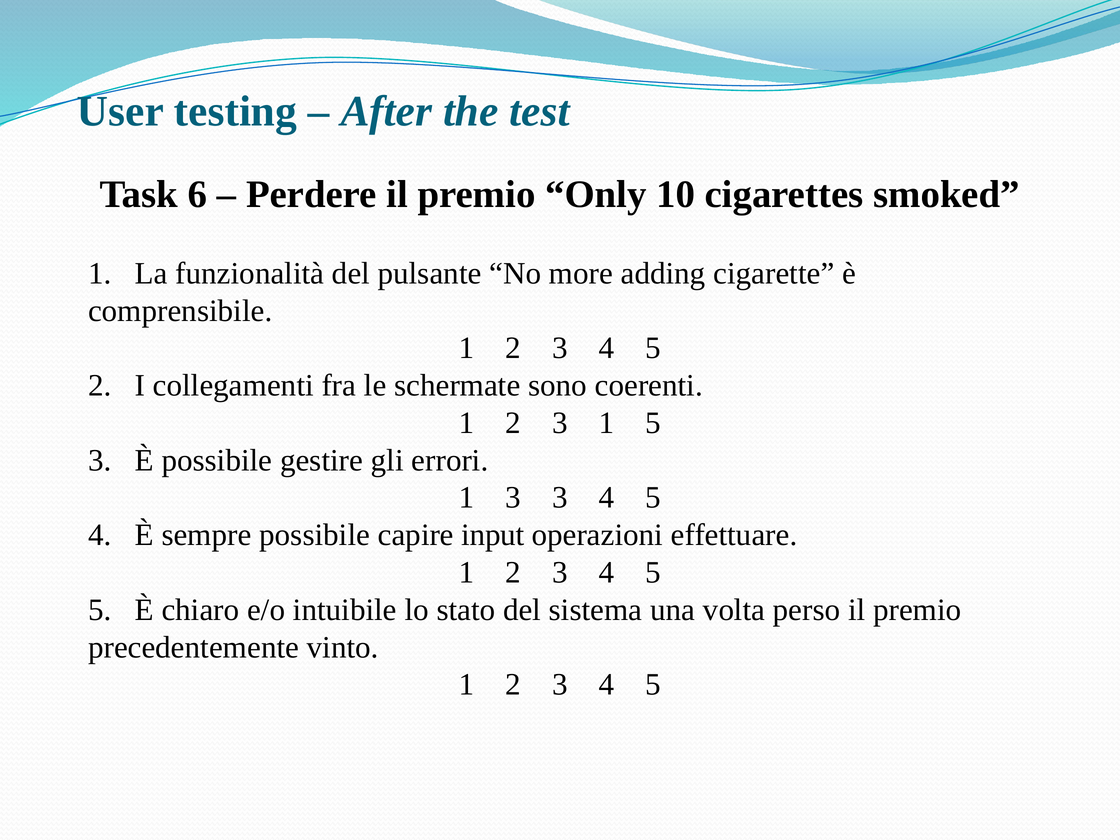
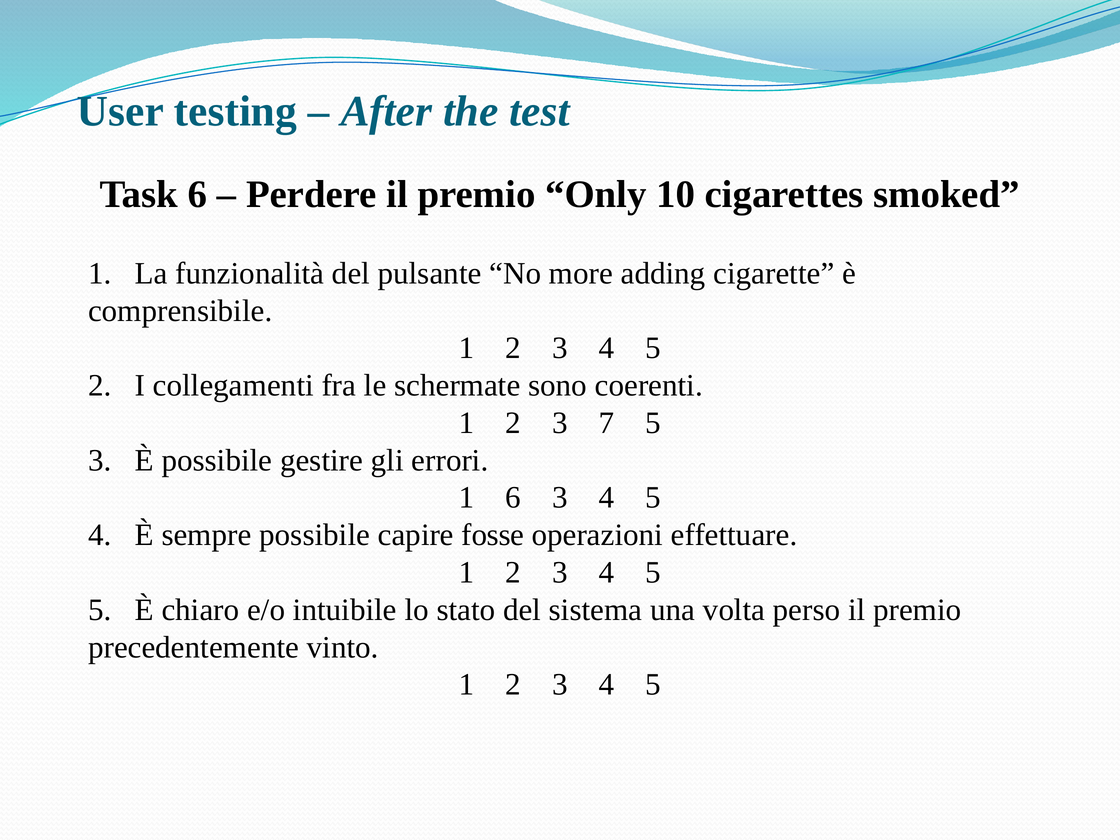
3 1: 1 -> 7 (606, 423)
1 3: 3 -> 6 (513, 498)
input: input -> fosse (493, 535)
